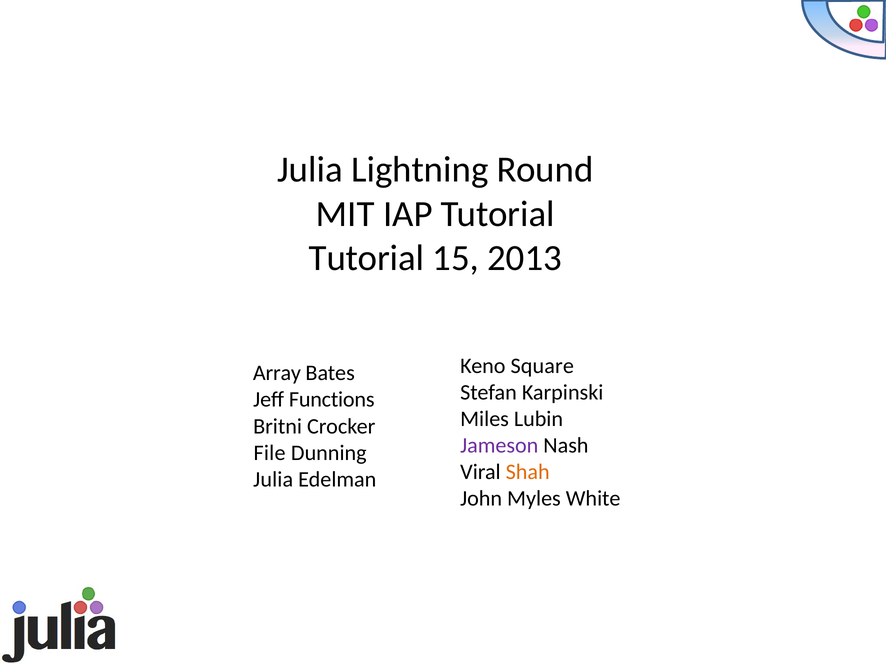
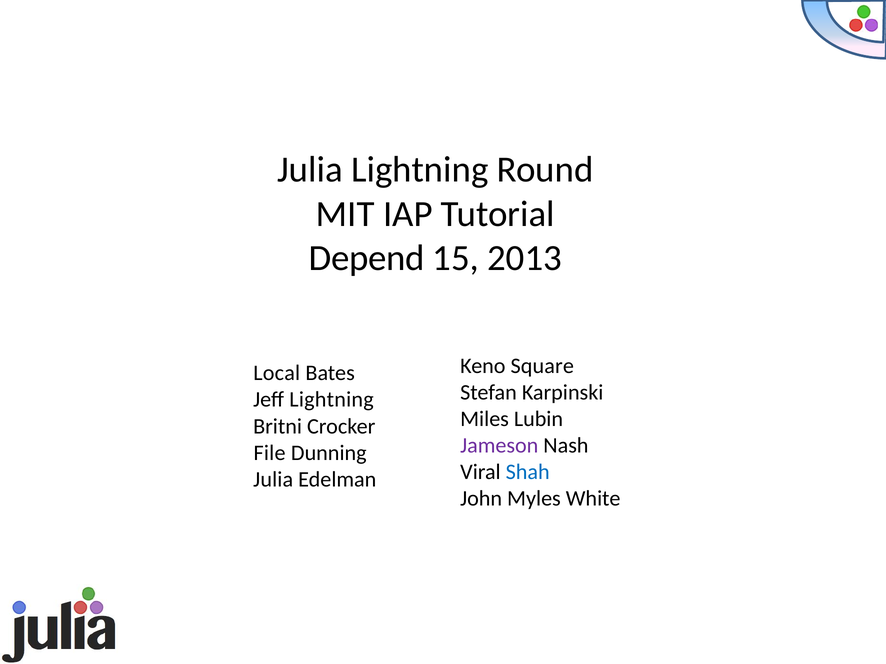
Tutorial: Tutorial -> Depend (367, 258)
Array: Array -> Local (277, 373)
Jeff Functions: Functions -> Lightning (332, 400)
Shah colour: orange -> blue (528, 472)
